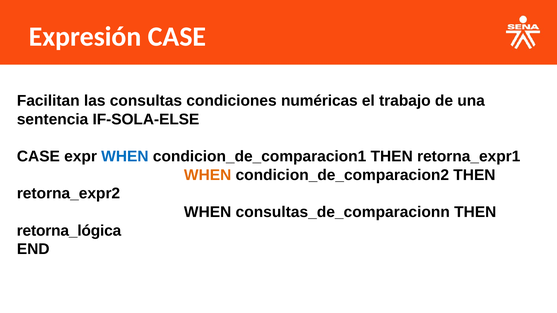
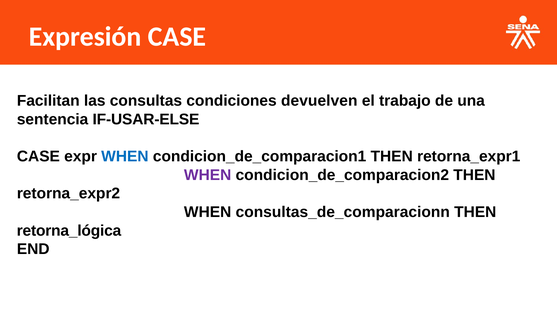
numéricas: numéricas -> devuelven (319, 101)
IF-SOLA-ELSE: IF-SOLA-ELSE -> IF-USAR-ELSE (146, 119)
WHEN colour: orange -> purple (208, 175)
